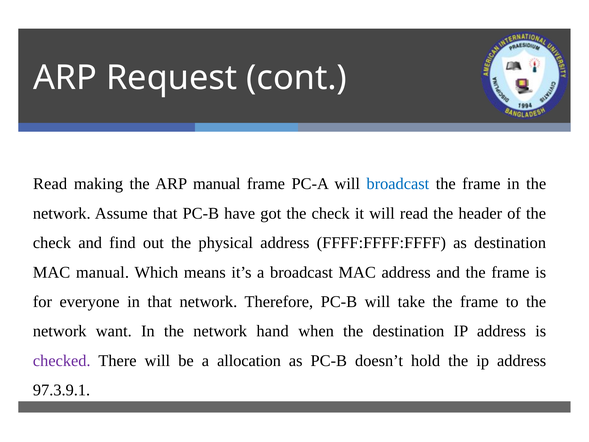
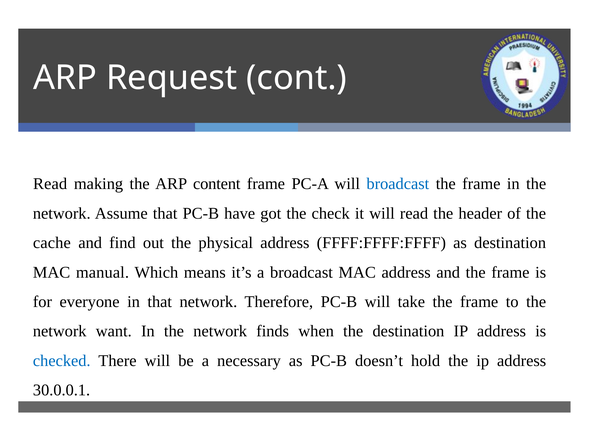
ARP manual: manual -> content (217, 184)
check: check -> cache (52, 243)
hand: hand -> finds (273, 331)
checked colour: purple -> blue (62, 360)
allocation: allocation -> necessary (249, 360)
97.3.9.1: 97.3.9.1 -> 30.0.0.1 (62, 390)
